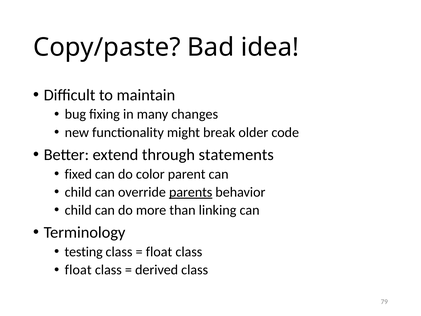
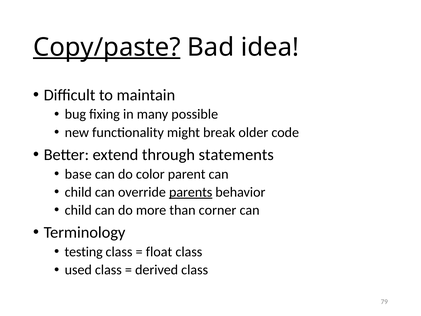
Copy/paste underline: none -> present (107, 47)
changes: changes -> possible (195, 114)
fixed: fixed -> base (78, 174)
linking: linking -> corner (218, 210)
float: float -> used (78, 270)
